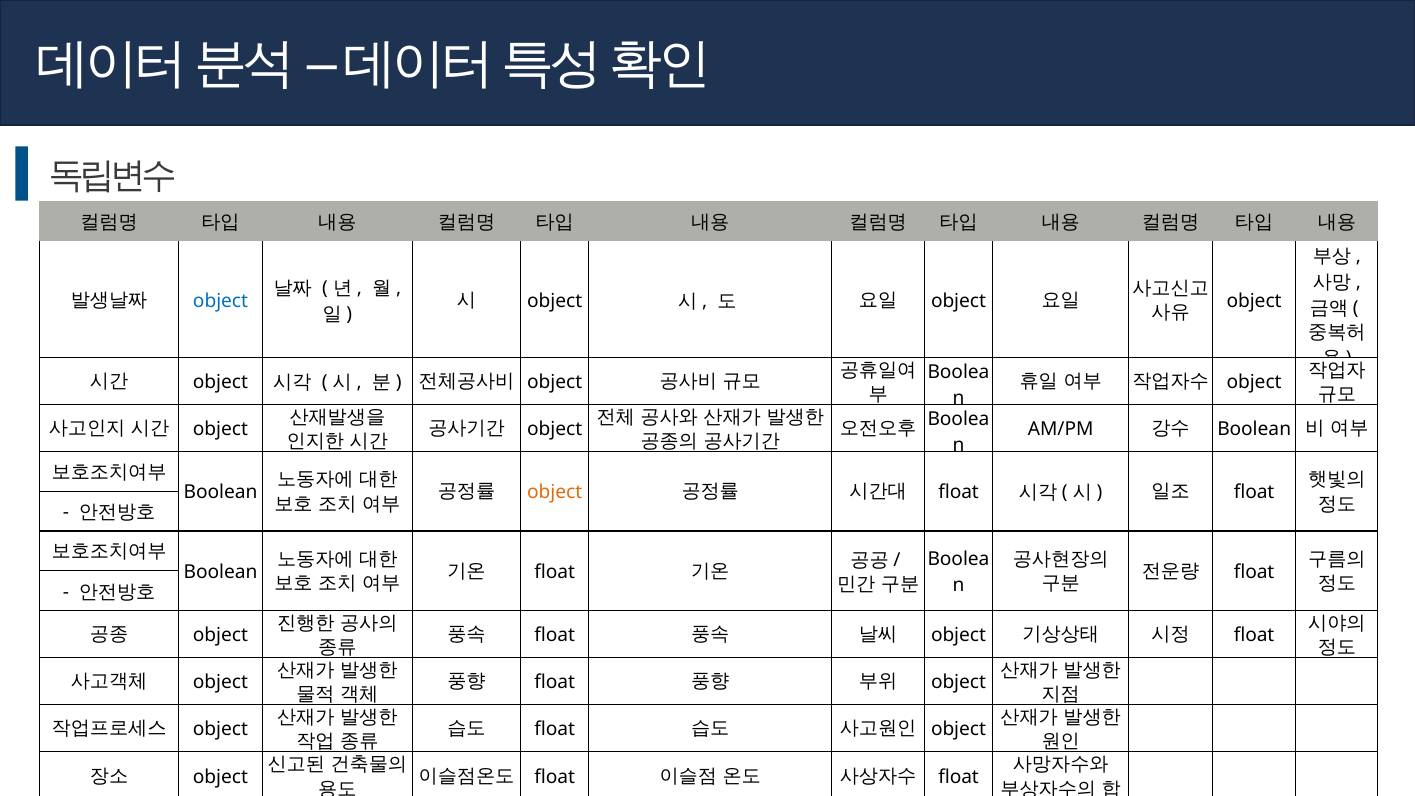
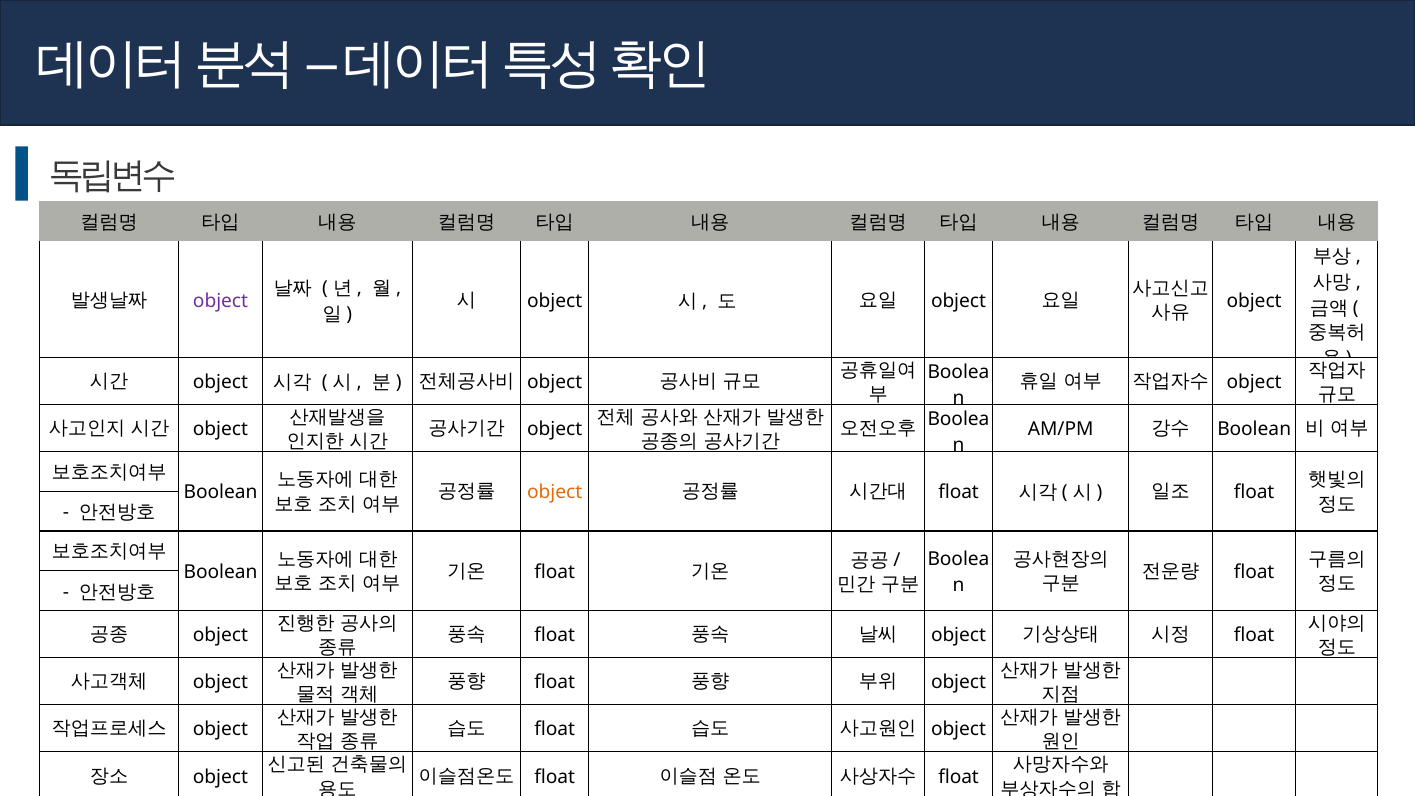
object colour: blue -> purple (221, 301)
